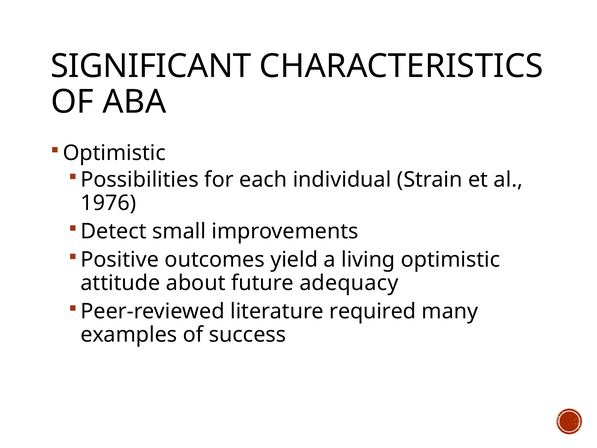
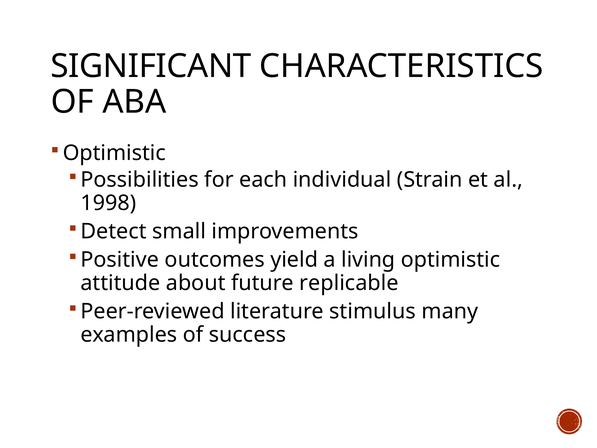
1976: 1976 -> 1998 (108, 203)
adequacy: adequacy -> replicable (349, 283)
required: required -> stimulus (373, 311)
